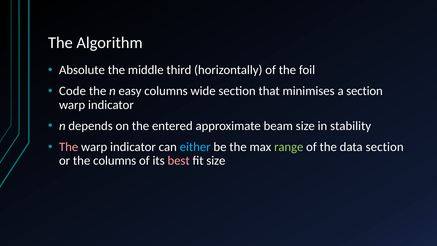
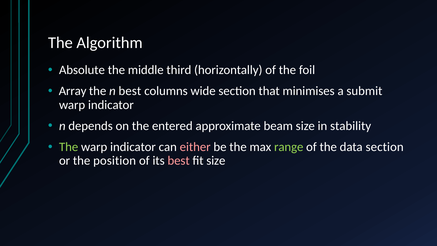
Code: Code -> Array (73, 91)
n easy: easy -> best (130, 91)
a section: section -> submit (364, 91)
The colour: pink -> light green (69, 147)
either colour: light blue -> pink (195, 147)
the columns: columns -> position (115, 161)
